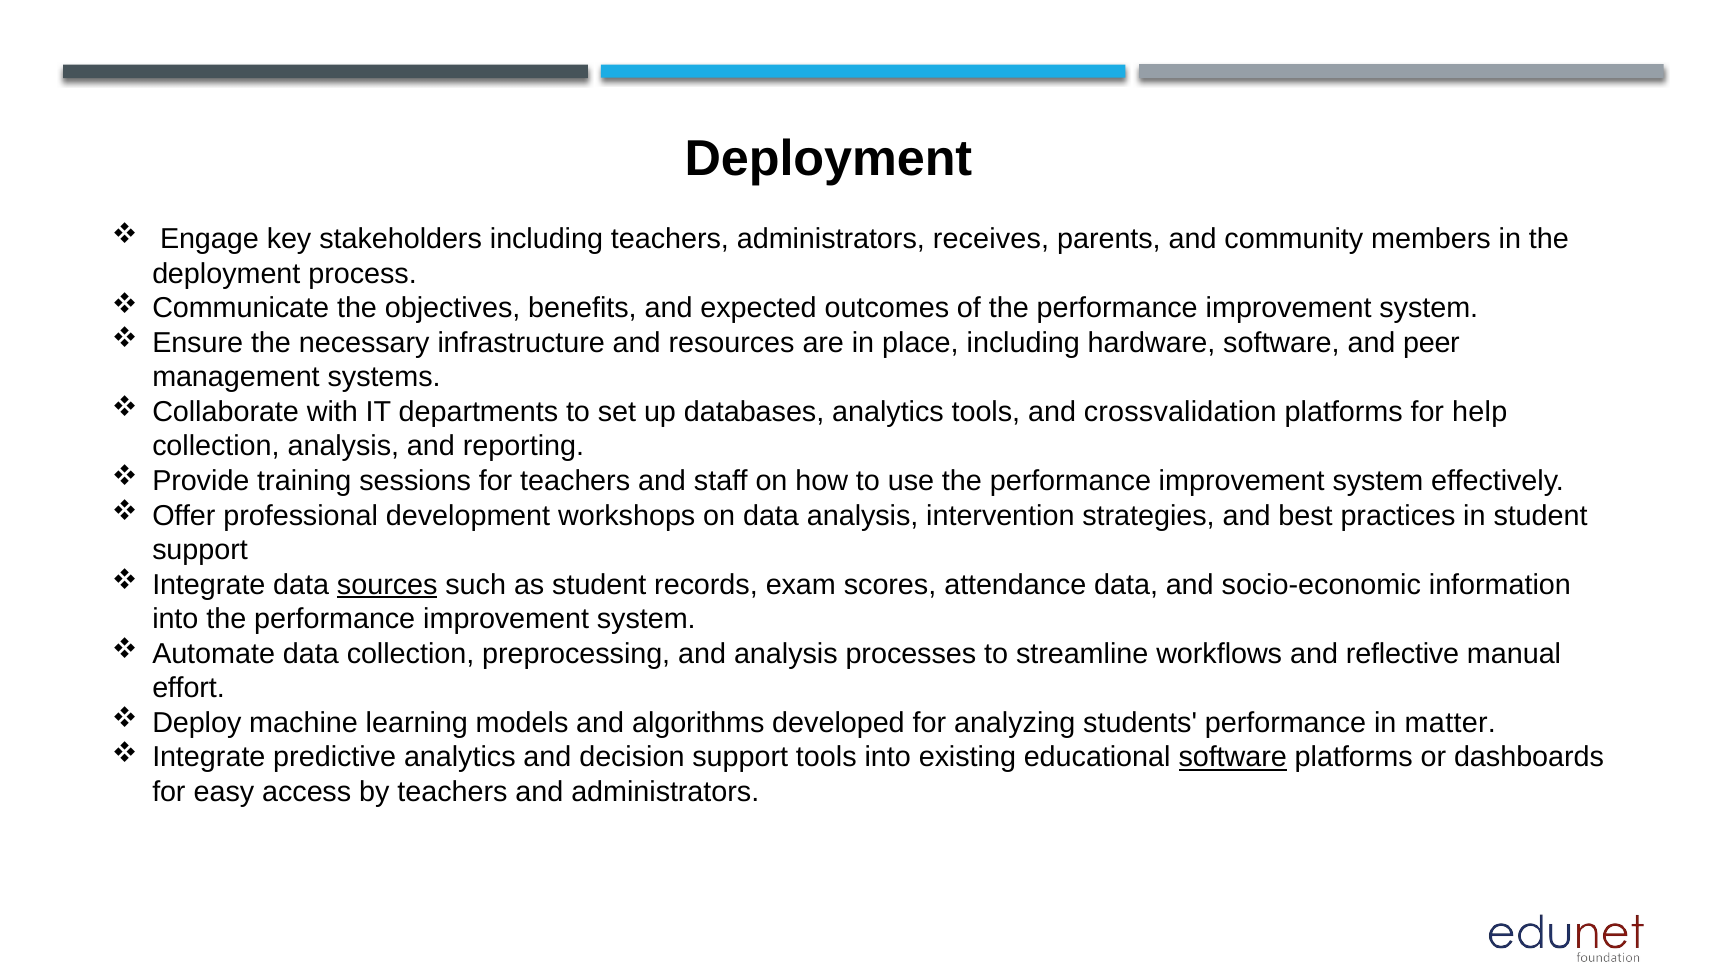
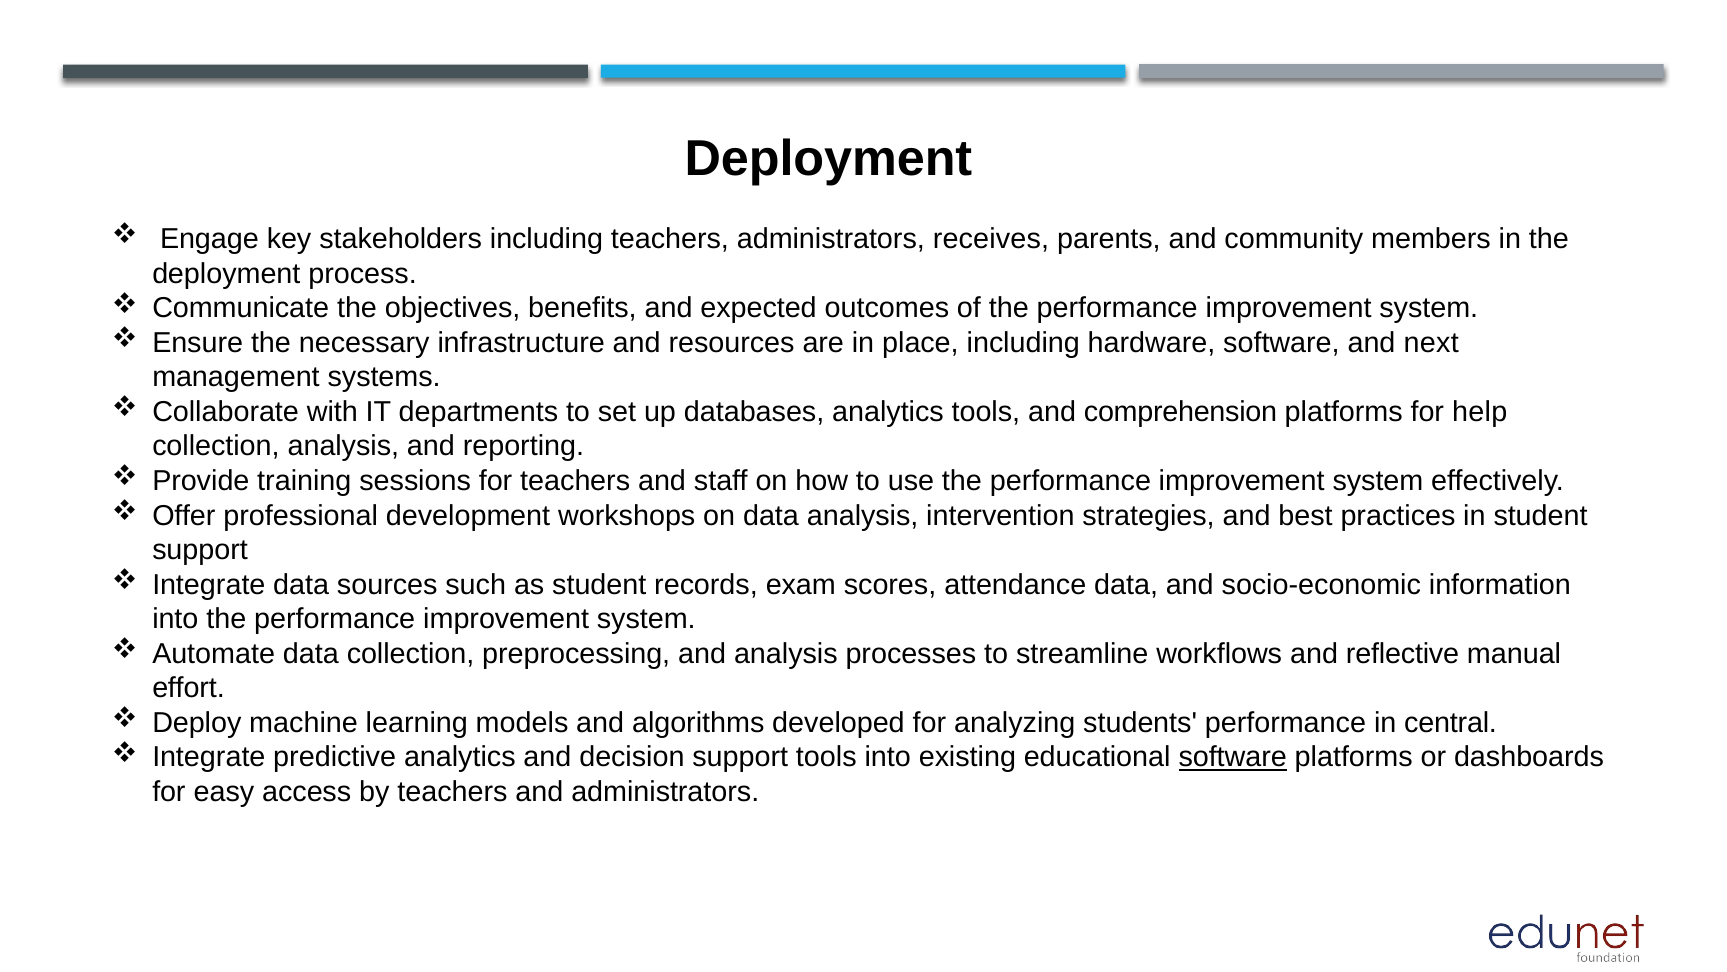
peer: peer -> next (1431, 343)
crossvalidation: crossvalidation -> comprehension (1180, 412)
sources underline: present -> none (387, 584)
matter: matter -> central (1451, 722)
